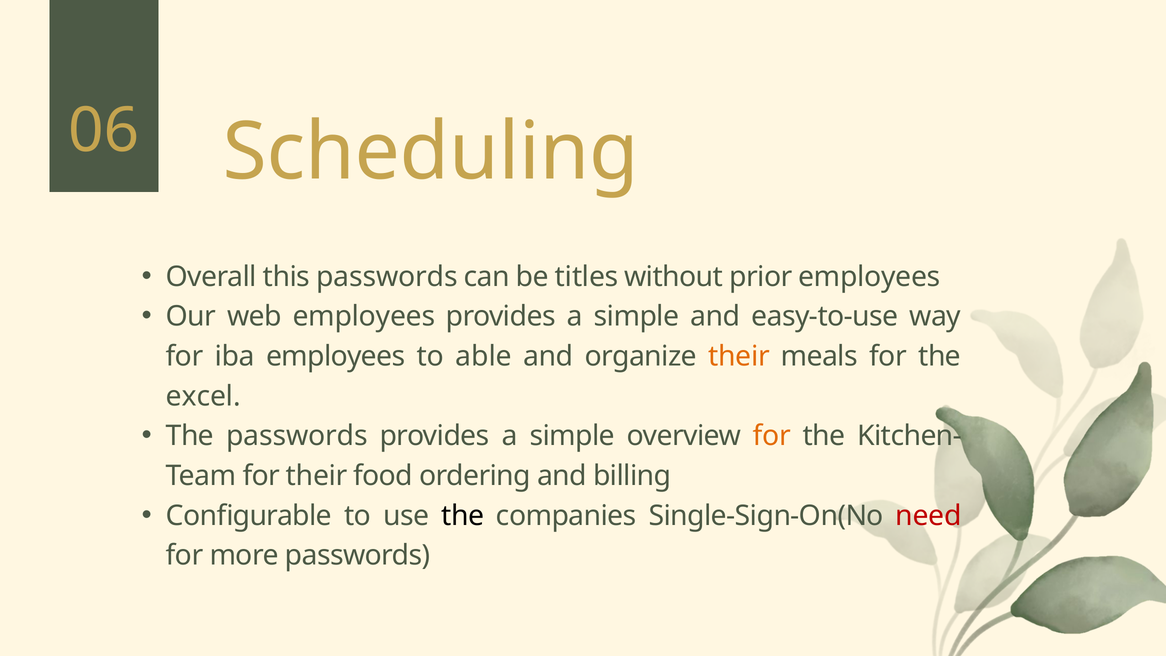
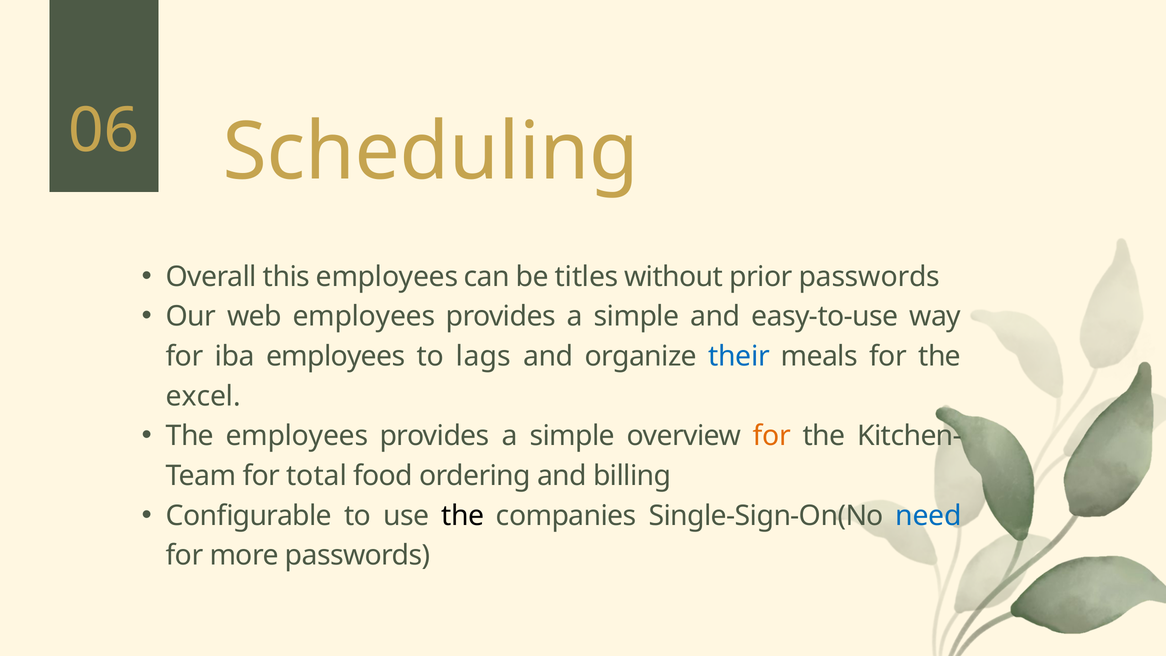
this passwords: passwords -> employees (387, 277)
prior employees: employees -> passwords (869, 277)
able: able -> lags (483, 356)
their colour: orange -> blue (739, 356)
The passwords: passwords -> employees (297, 436)
for their: their -> total (317, 476)
need colour: red -> blue (929, 516)
